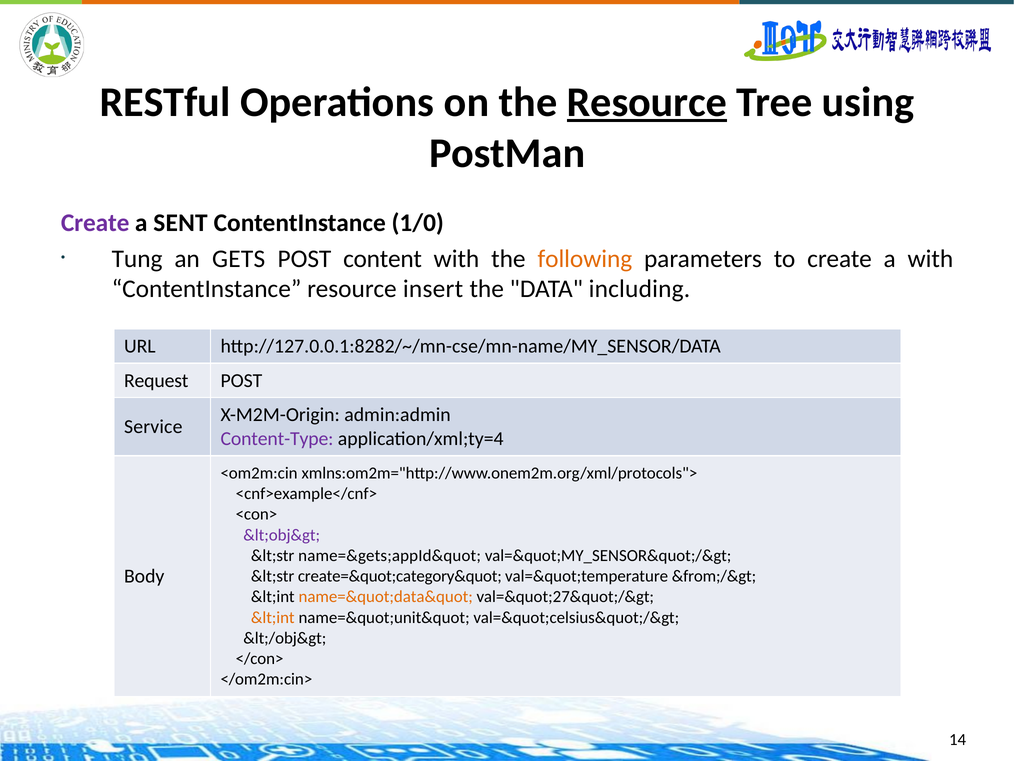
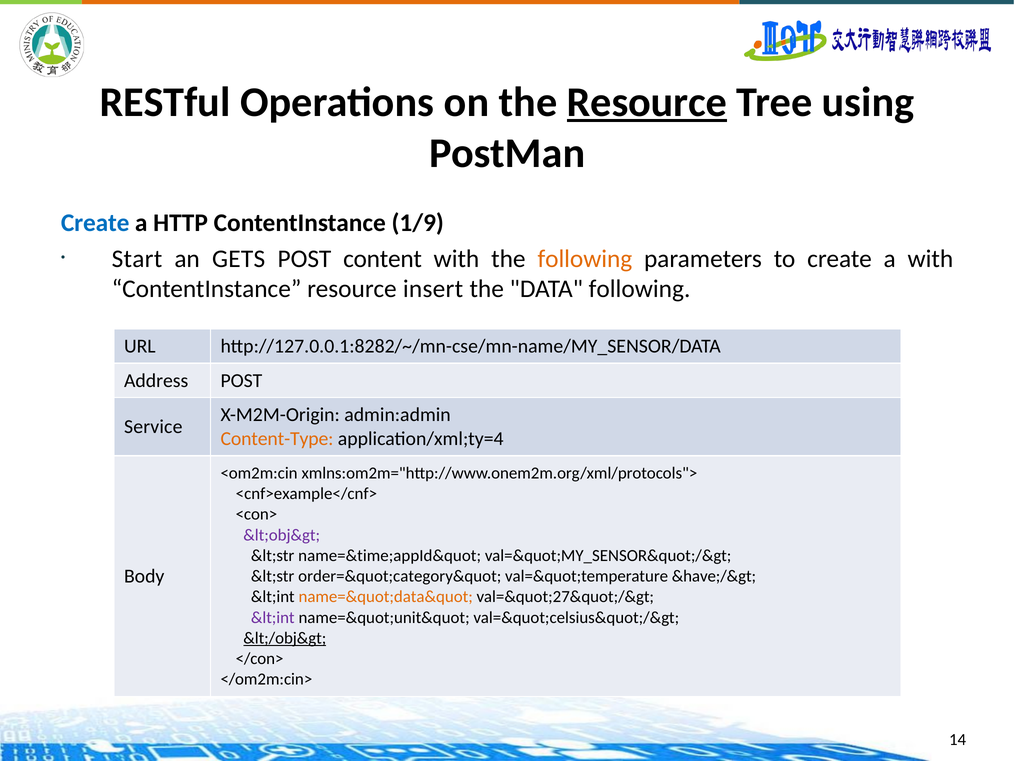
Create colour: purple -> blue (95, 223)
SENT: SENT -> HTTP (181, 223)
1/0: 1/0 -> 1/9 (418, 223)
Tung: Tung -> Start (137, 259)
DATA including: including -> following (640, 289)
Request: Request -> Address (156, 381)
Content-Type colour: purple -> orange (277, 439)
name=&gets;appId&quot: name=&gets;appId&quot -> name=&time;appId&quot (390, 556)
create=&quot;category&quot: create=&quot;category&quot -> order=&quot;category&quot (400, 576)
&from;/&gt: &from;/&gt -> &have;/&gt (714, 576)
&lt;int colour: orange -> purple (273, 618)
&lt;/obj&gt underline: none -> present (285, 638)
